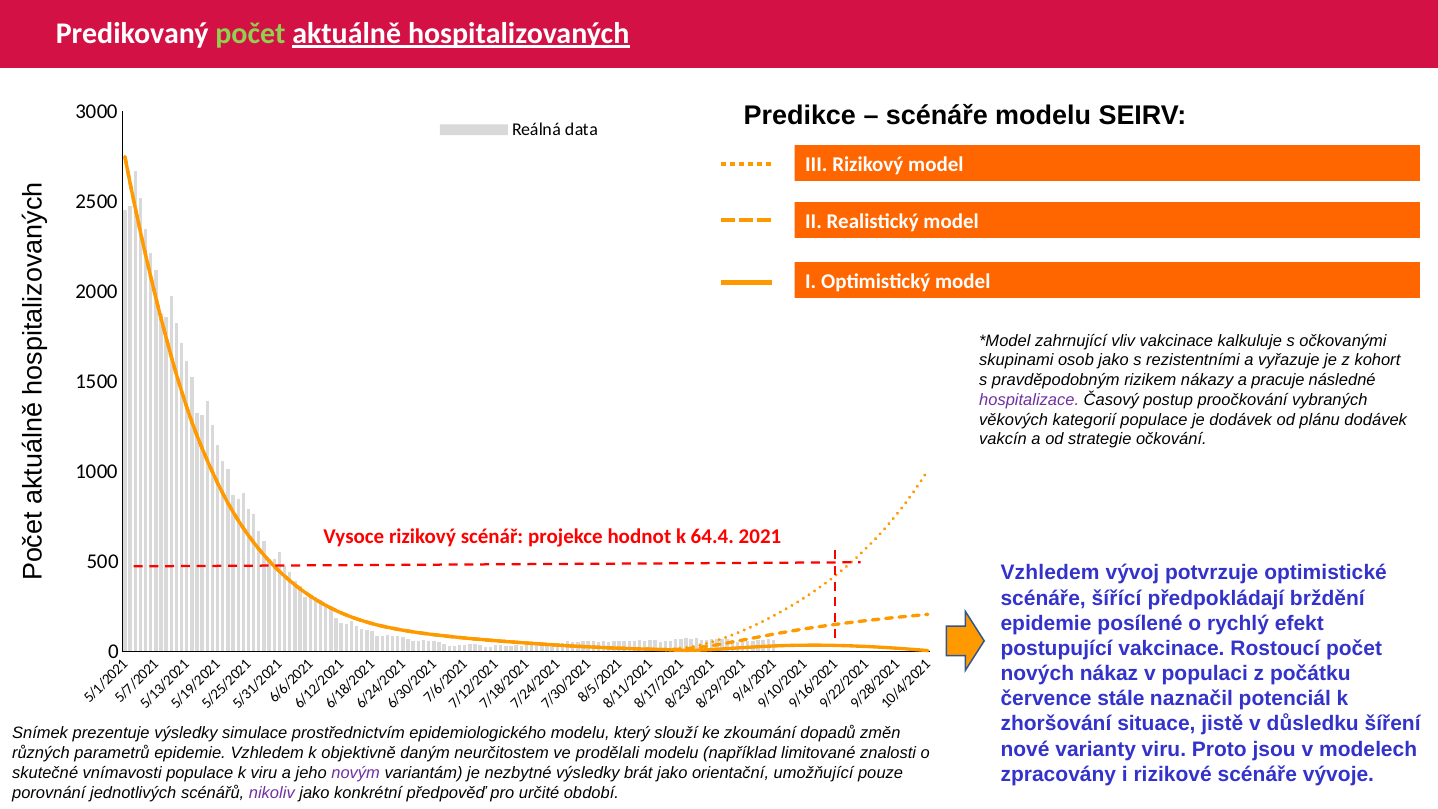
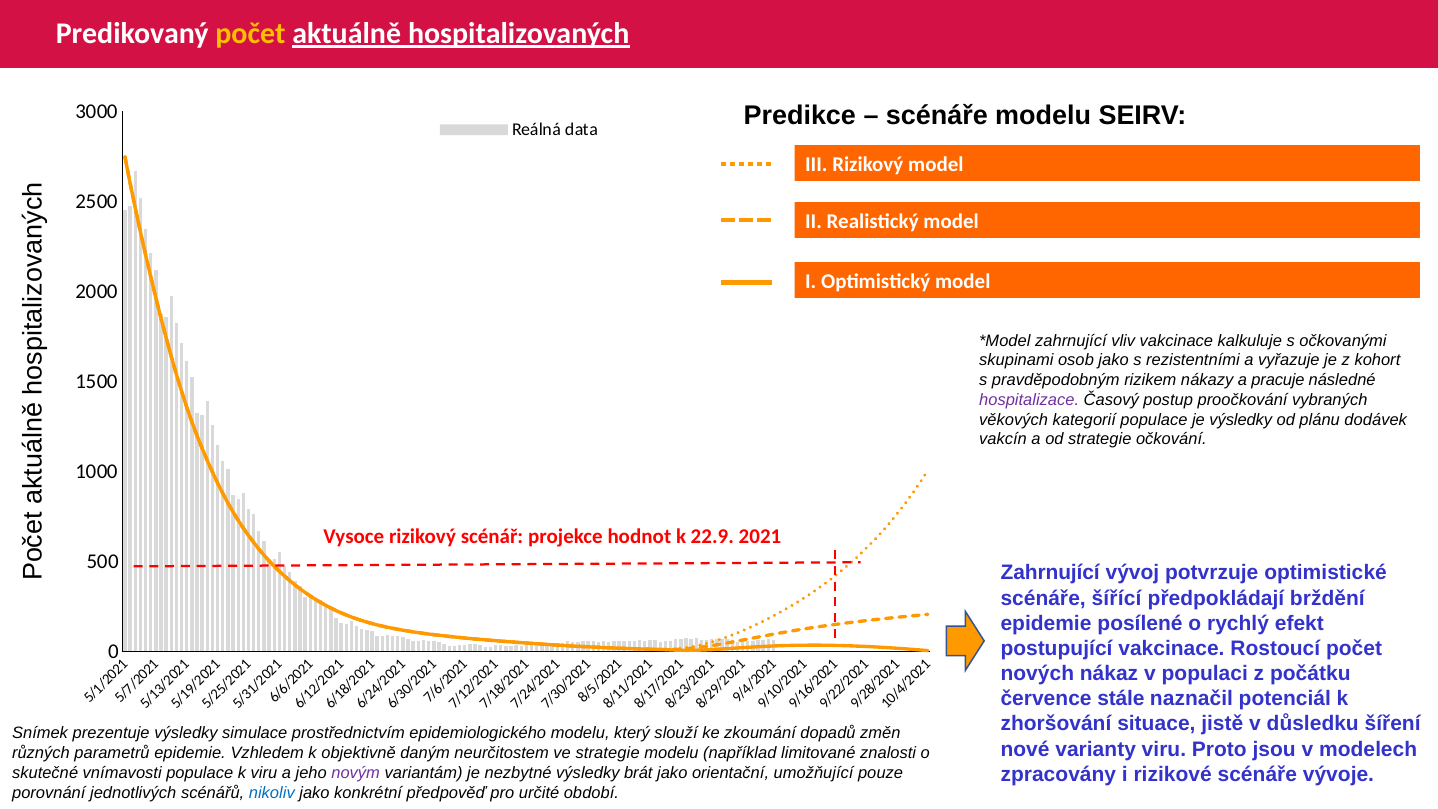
počet colour: light green -> yellow (250, 34)
je dodávek: dodávek -> výsledky (1241, 420)
64.4: 64.4 -> 22.9 (712, 536)
Vzhledem: Vzhledem -> Zahrnující (1050, 573)
ve prodělali: prodělali -> strategie (608, 753)
nikoliv colour: purple -> blue (272, 793)
